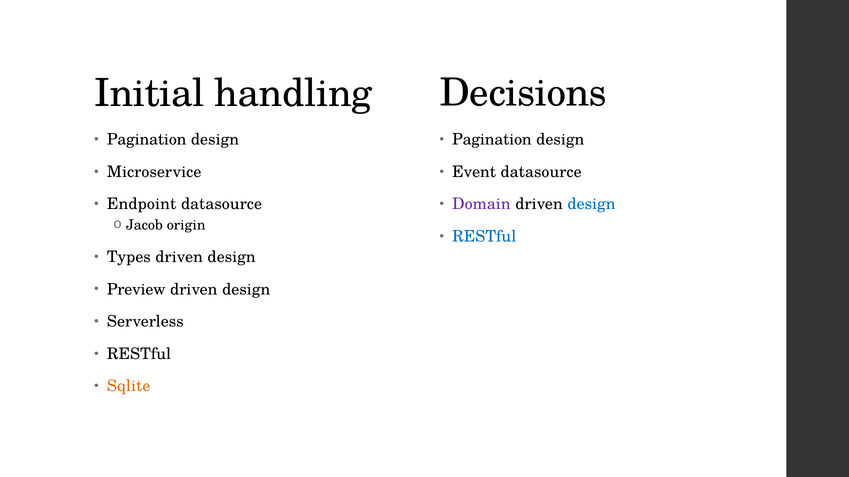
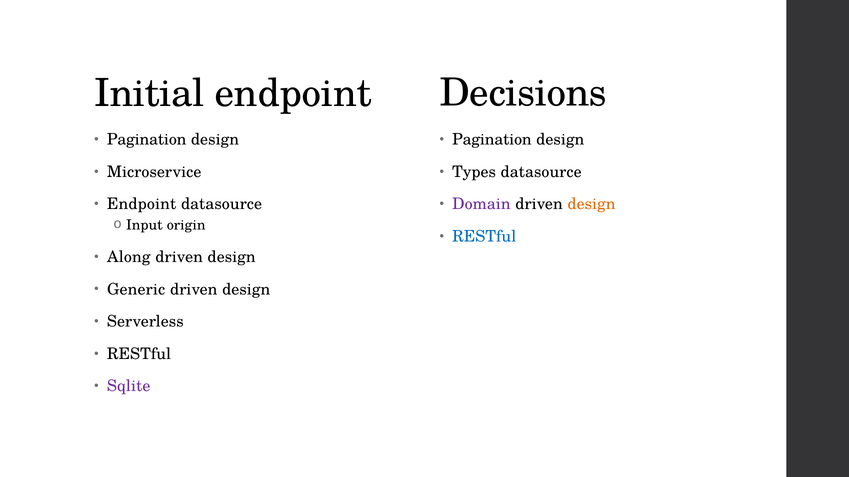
Initial handling: handling -> endpoint (293, 93)
Event: Event -> Types (474, 172)
design colour: blue -> orange (591, 204)
Jacob: Jacob -> Input (144, 225)
Types: Types -> Along (129, 257)
Preview: Preview -> Generic (136, 290)
Sqlite colour: orange -> purple (129, 387)
